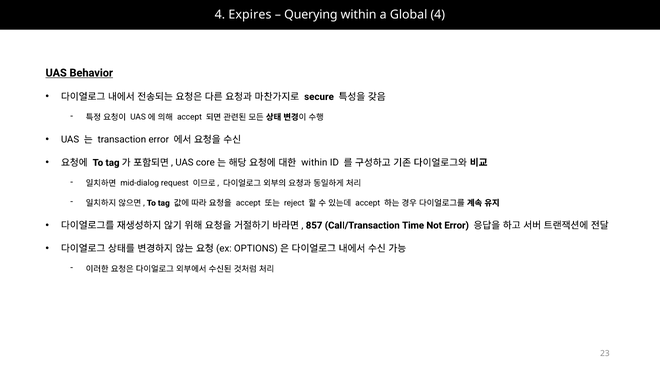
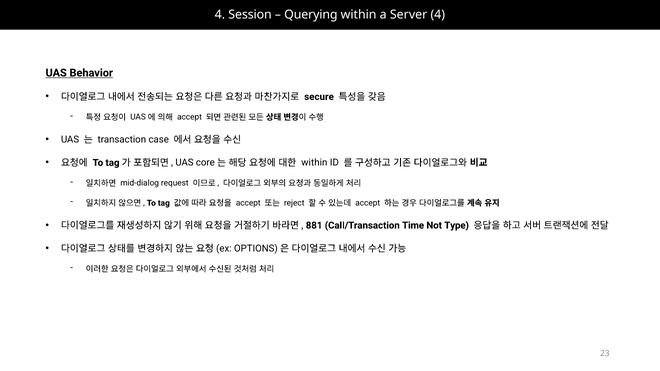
Expires: Expires -> Session (250, 15)
Global: Global -> Server (409, 15)
transaction error: error -> case (159, 140)
857: 857 -> 881 (314, 226)
Not Error: Error -> Type (457, 226)
